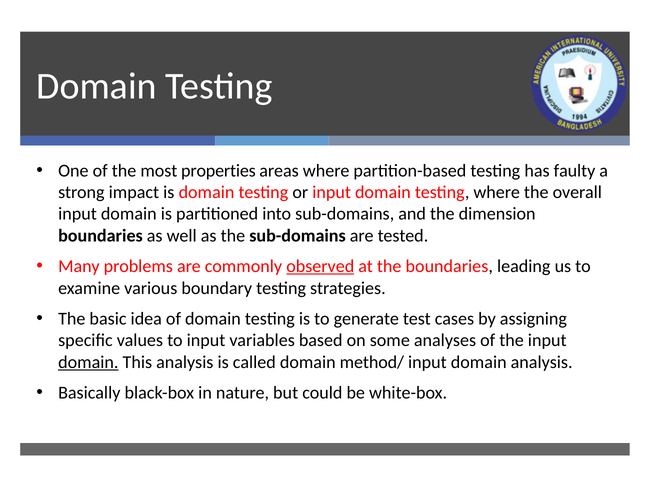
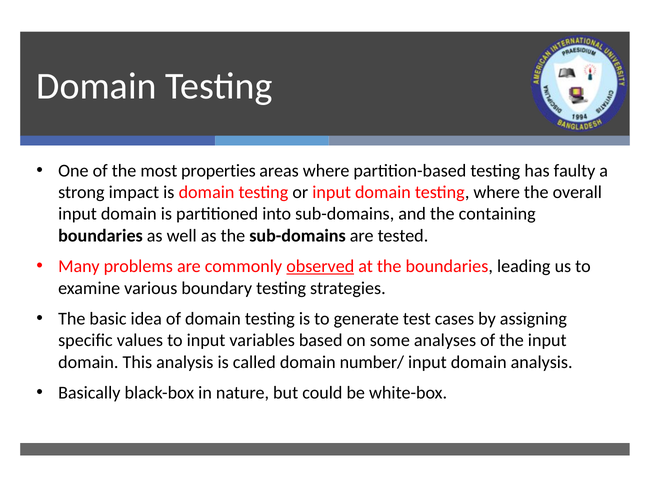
dimension: dimension -> containing (497, 214)
domain underline: present -> none (88, 362)
method/: method/ -> number/ (372, 362)
